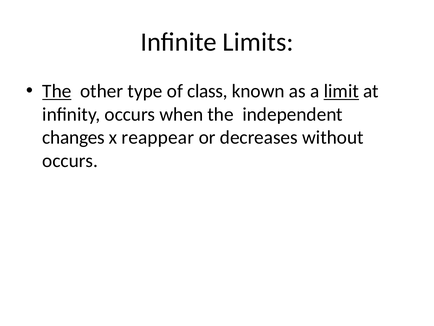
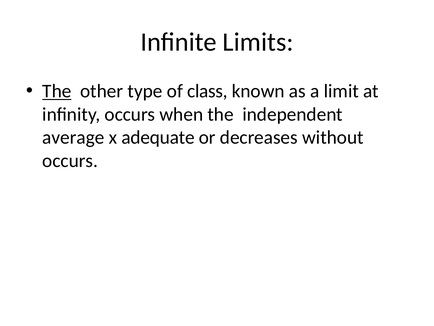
limit underline: present -> none (341, 91)
changes: changes -> average (73, 137)
reappear: reappear -> adequate (158, 137)
